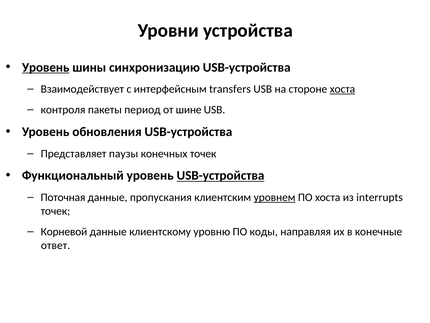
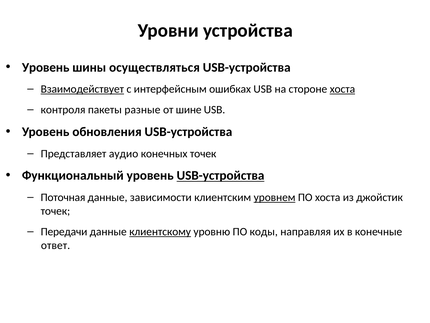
Уровень underline: present -> none (46, 67)
синхронизацию: синхронизацию -> осуществляться (154, 67)
Взаимодействует underline: none -> present (82, 89)
transfers: transfers -> ошибках (230, 89)
период: период -> разные (142, 110)
паузы: паузы -> аудио (124, 153)
пропускания: пропускания -> зависимости (161, 197)
interrupts: interrupts -> джойстик (380, 197)
Корневой: Корневой -> Передачи (64, 231)
клиентскому underline: none -> present (160, 231)
